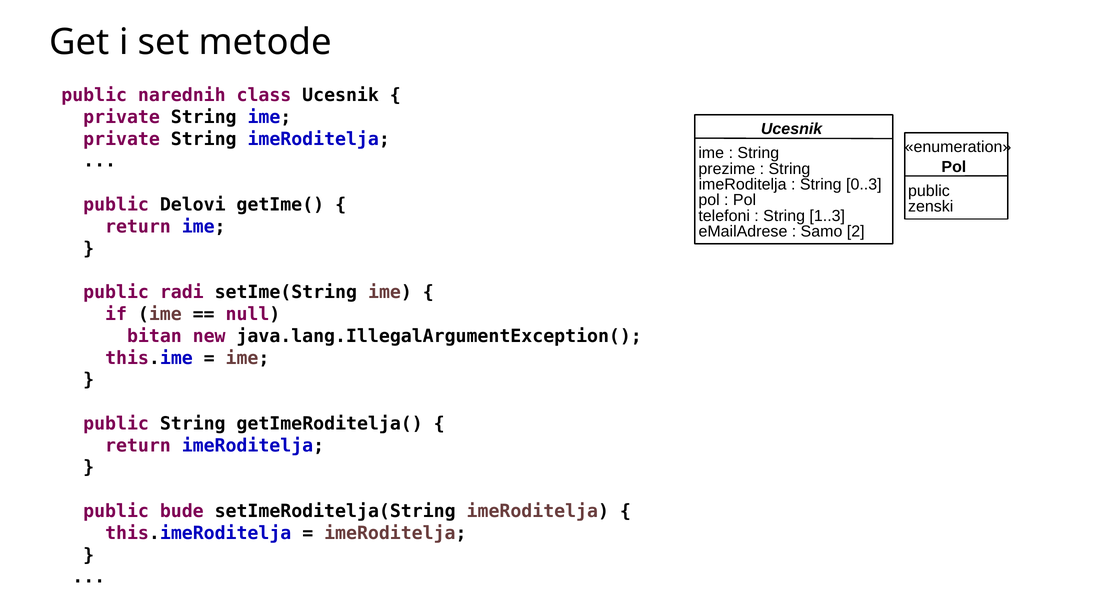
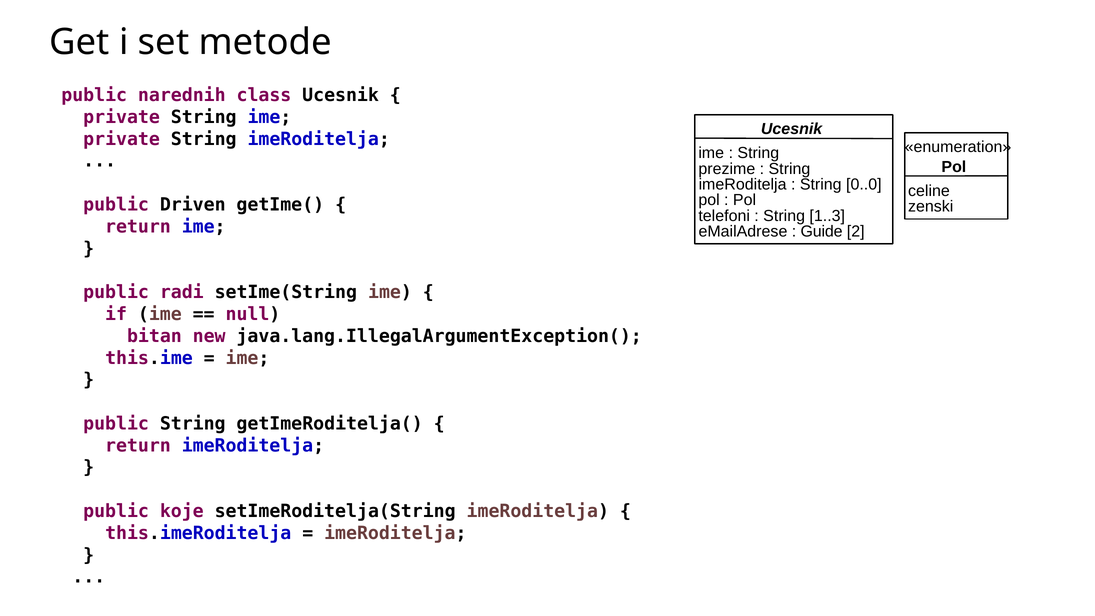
0..3: 0..3 -> 0..0 (864, 184)
public: public -> celine (929, 191)
Delovi: Delovi -> Driven (193, 205)
Samo: Samo -> Guide (822, 231)
bude: bude -> koje (182, 511)
